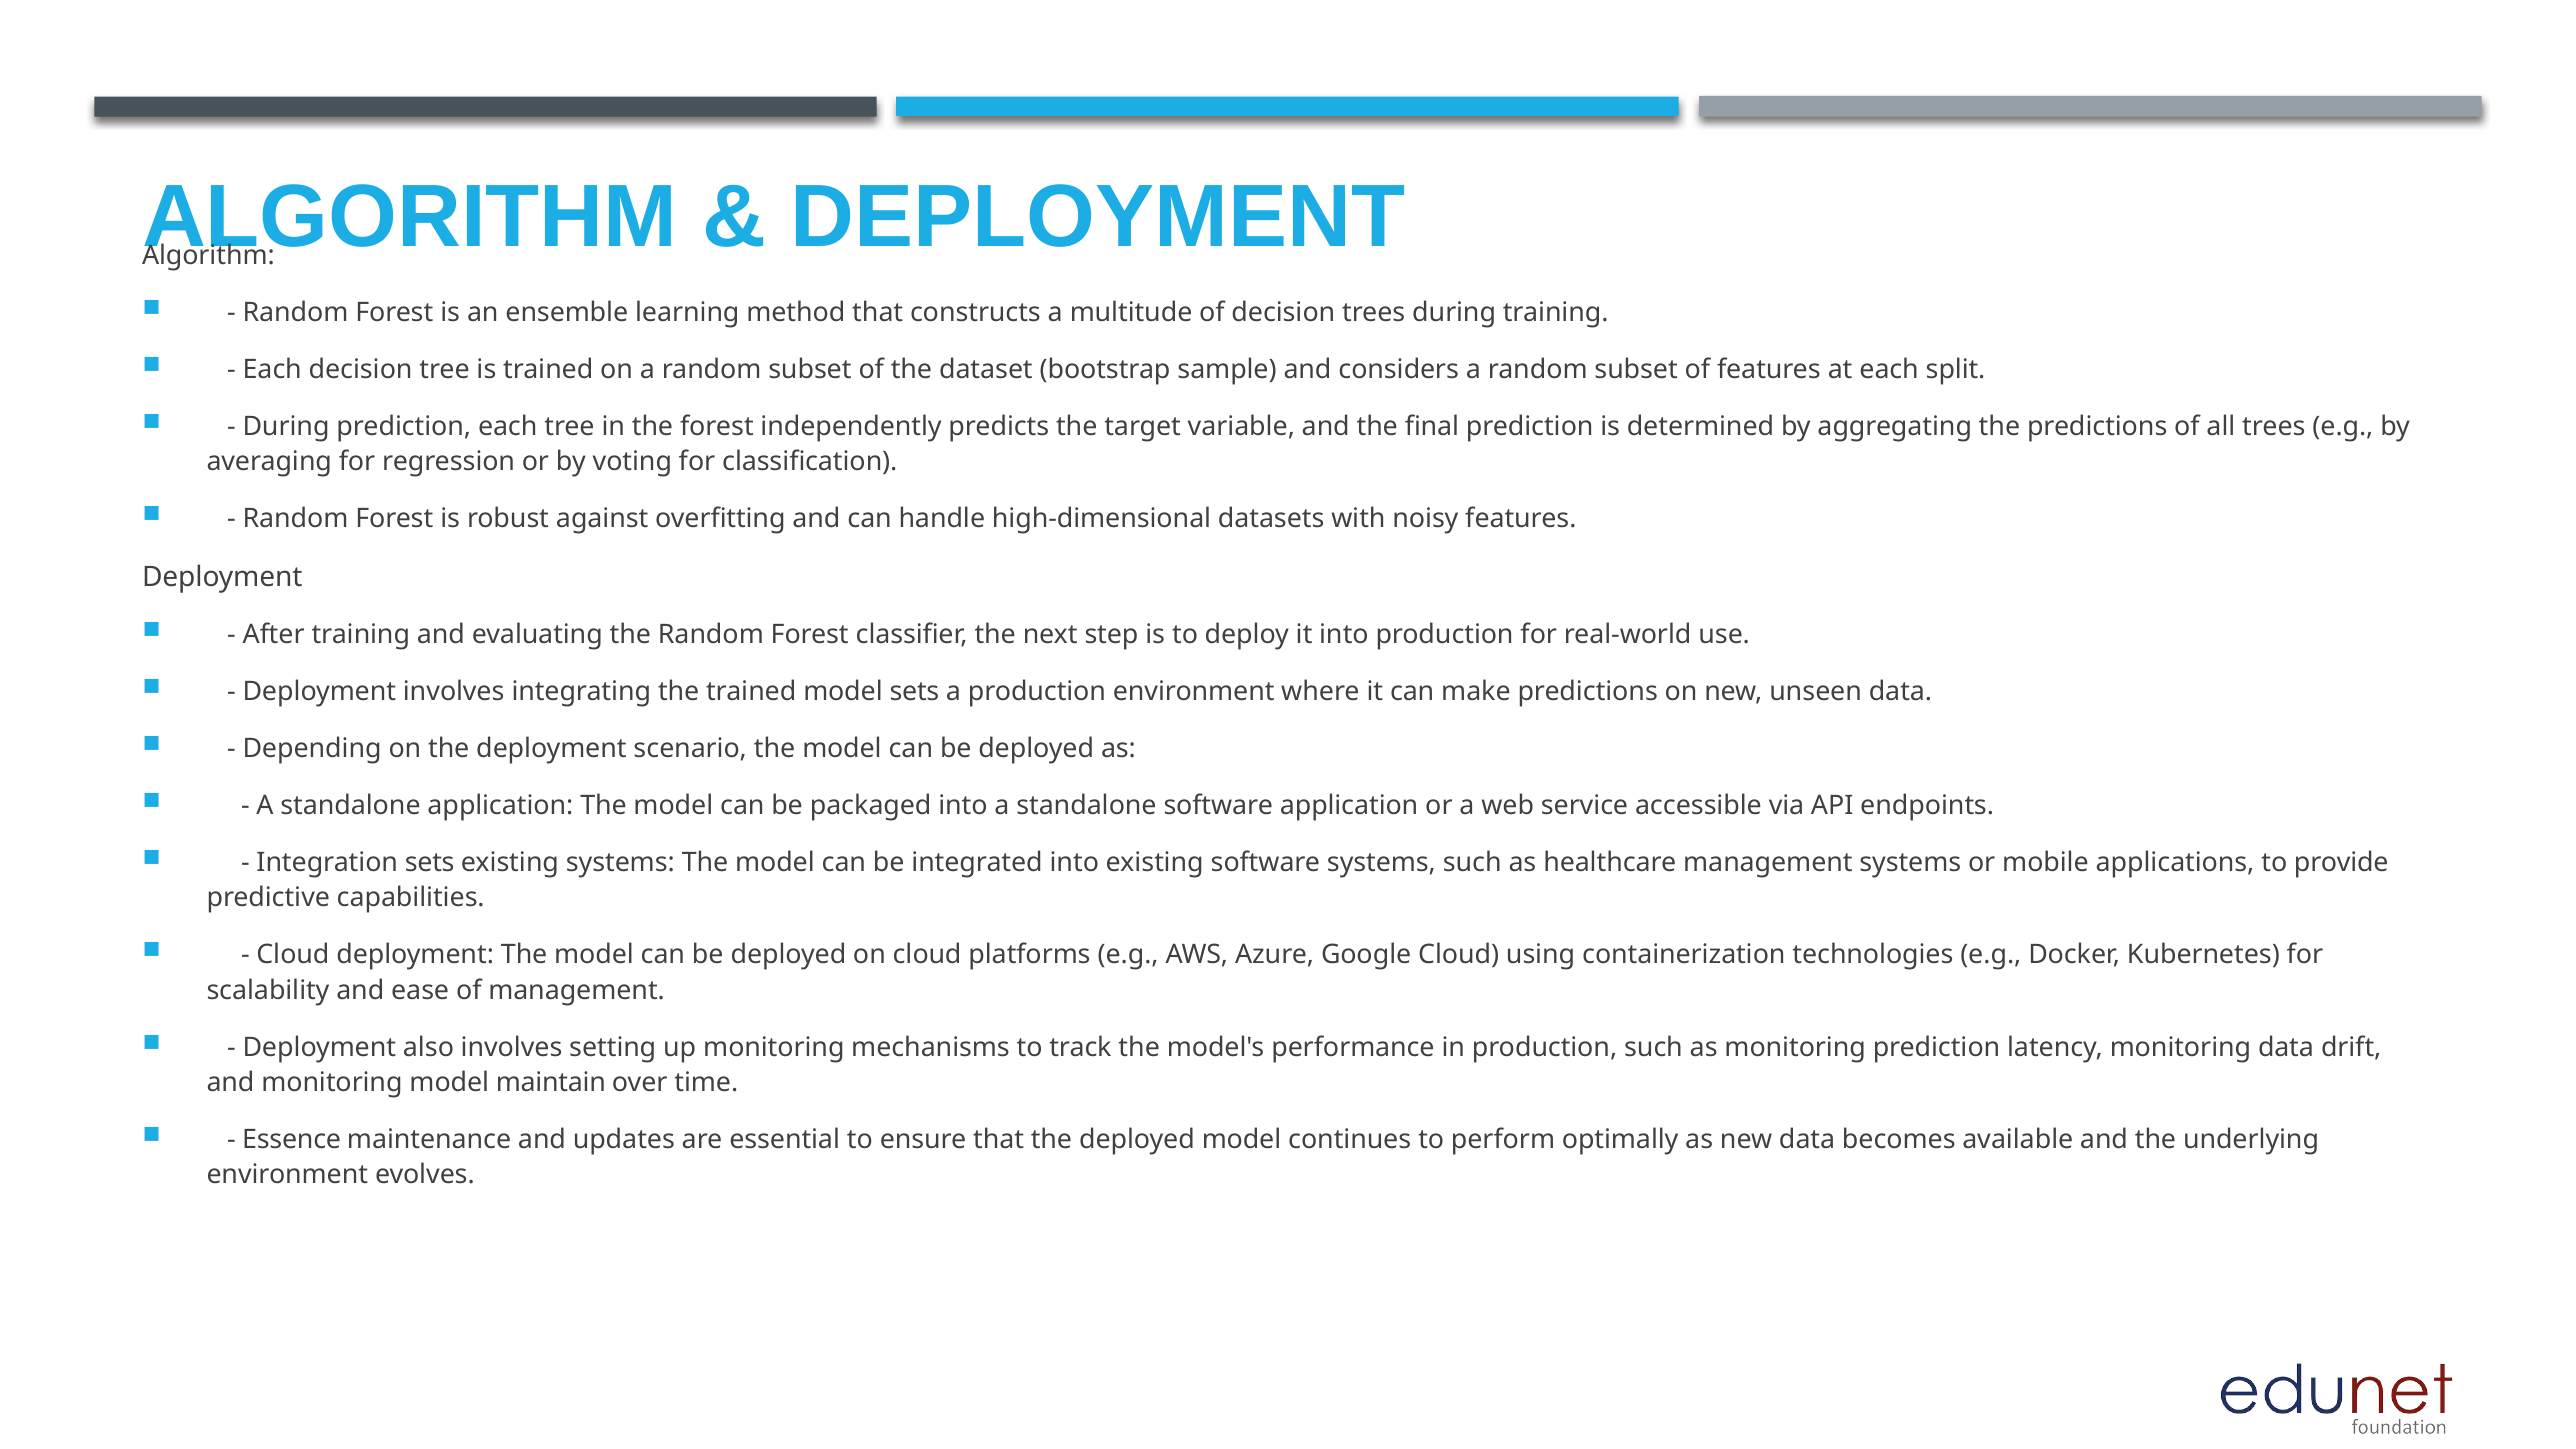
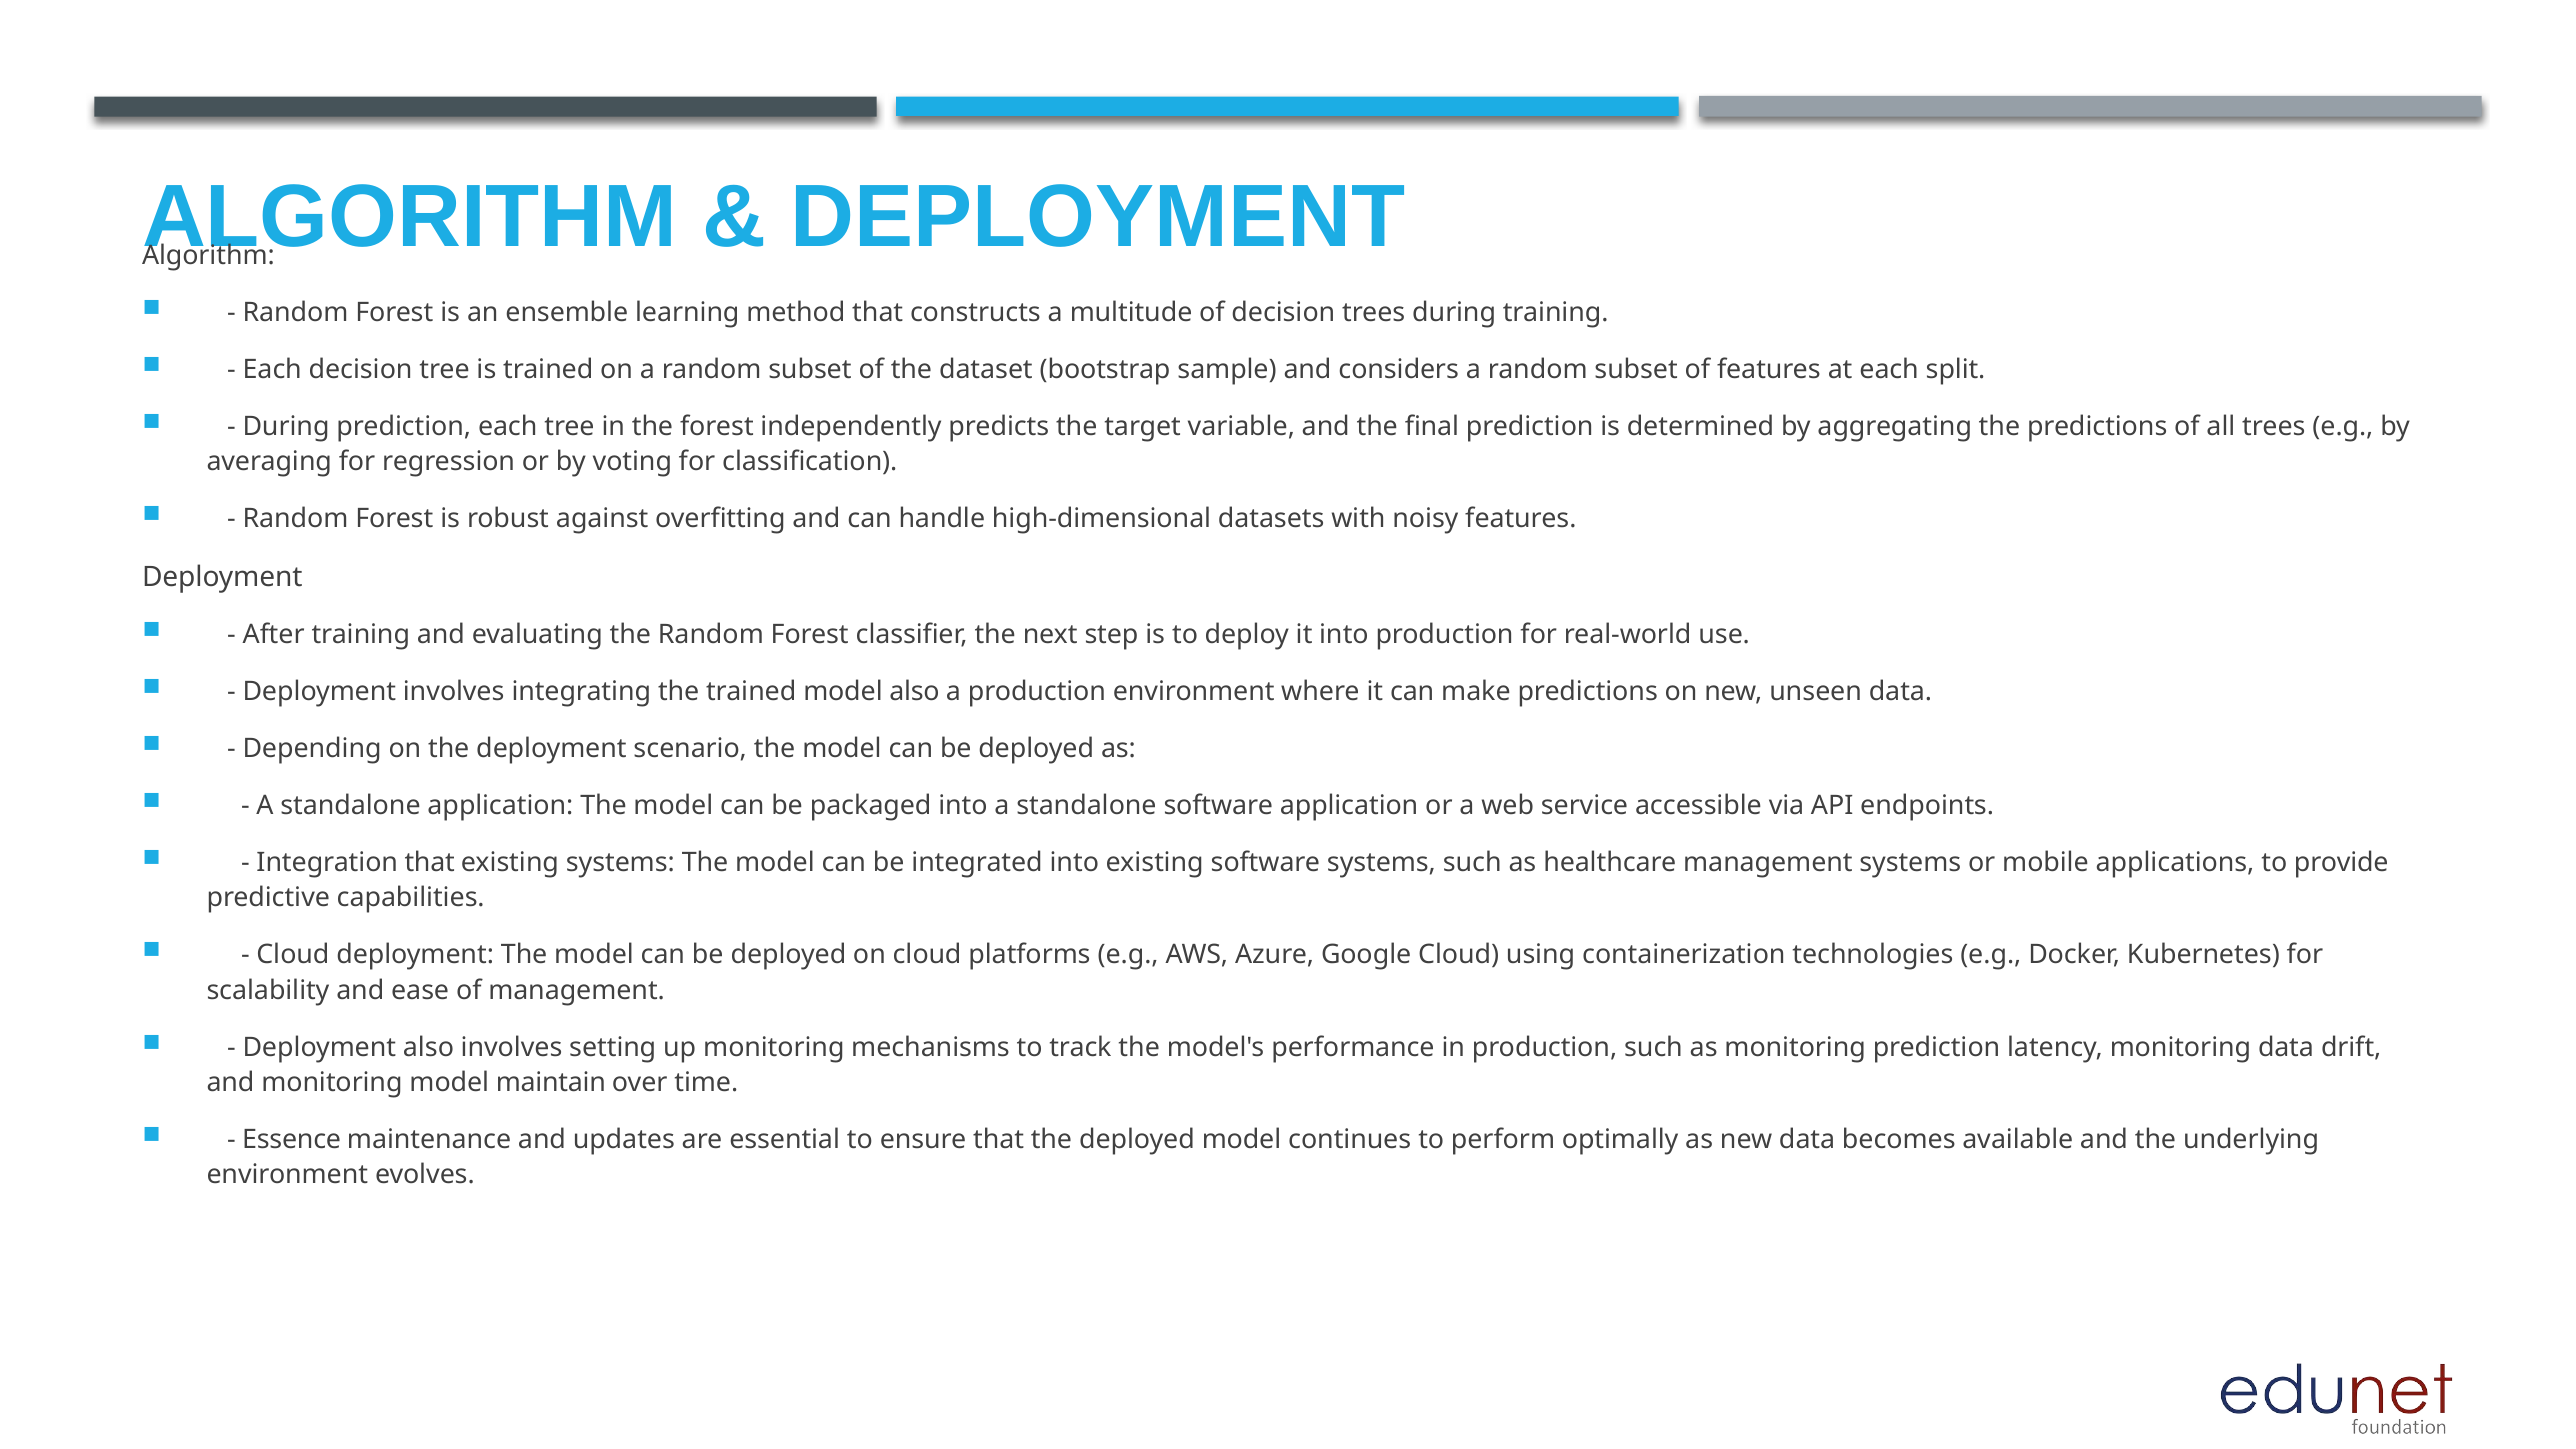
model sets: sets -> also (914, 692)
Integration sets: sets -> that (430, 862)
